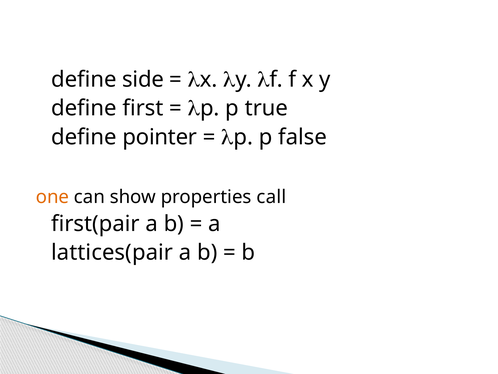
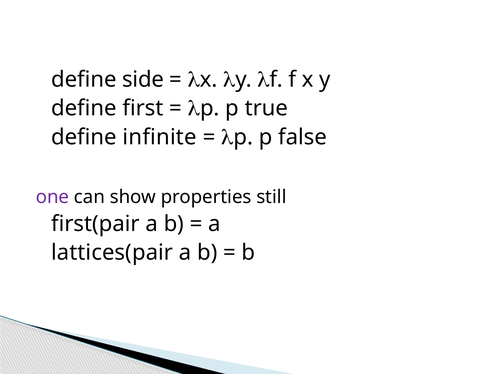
pointer: pointer -> infinite (160, 137)
one colour: orange -> purple (52, 197)
call: call -> still (271, 197)
